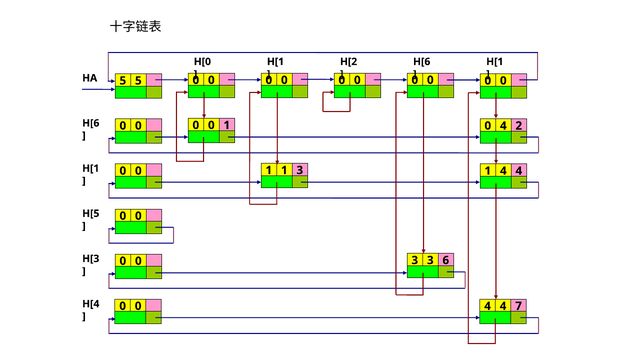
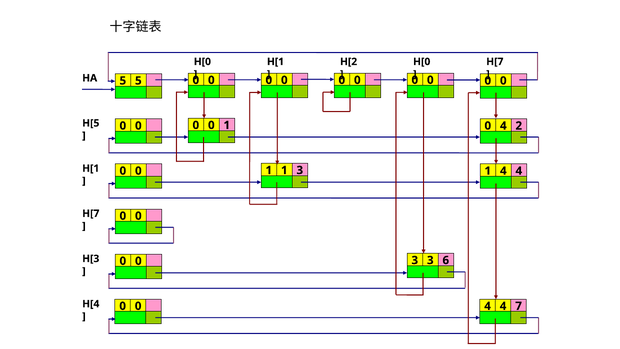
H[6: H[6 -> H[0 (422, 62)
H[1: H[1 -> H[7 (495, 62)
H[6: H[6 -> H[5 (91, 123)
H[5: H[5 -> H[7 (91, 213)
